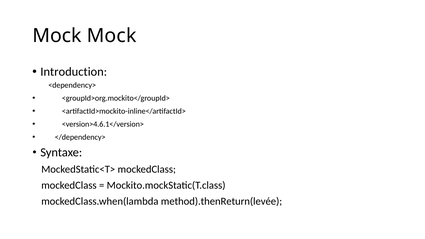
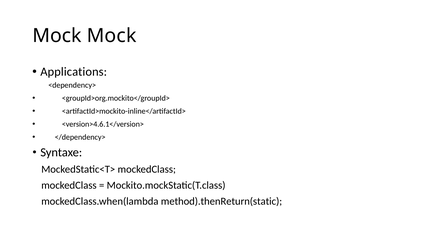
Introduction: Introduction -> Applications (74, 72)
method).thenReturn(levée: method).thenReturn(levée -> method).thenReturn(static (222, 201)
